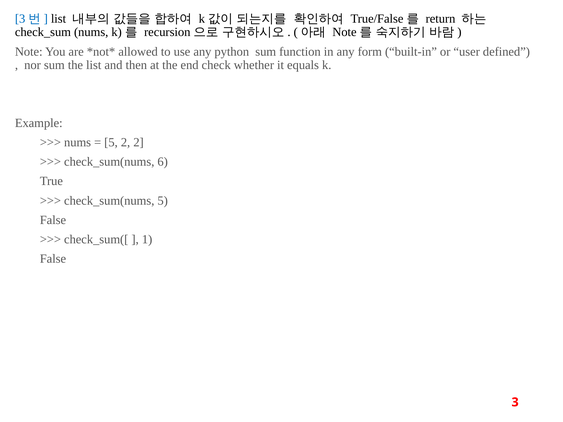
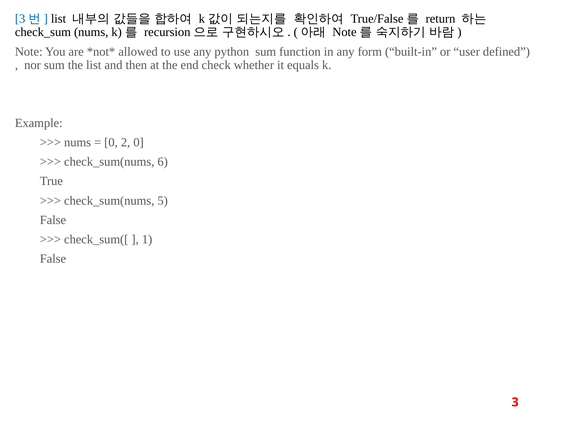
5: 5 -> 0 (111, 143)
2 2: 2 -> 0 (139, 143)
